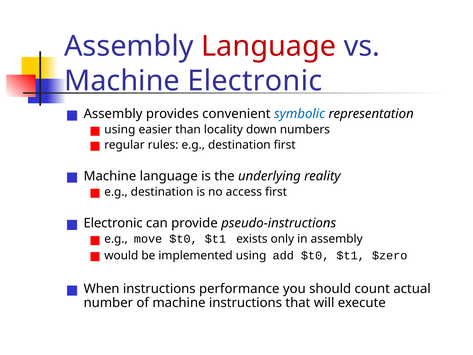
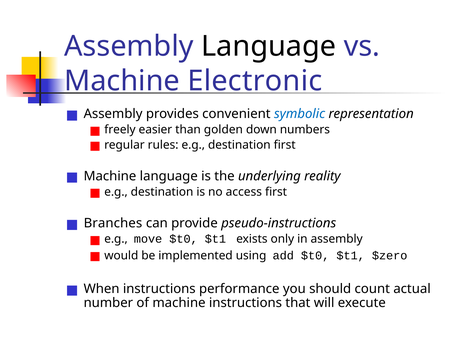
Language colour: red -> black (269, 46)
using: using -> freely (120, 130)
locality: locality -> golden (223, 130)
Electronic: Electronic -> Branches (113, 223)
